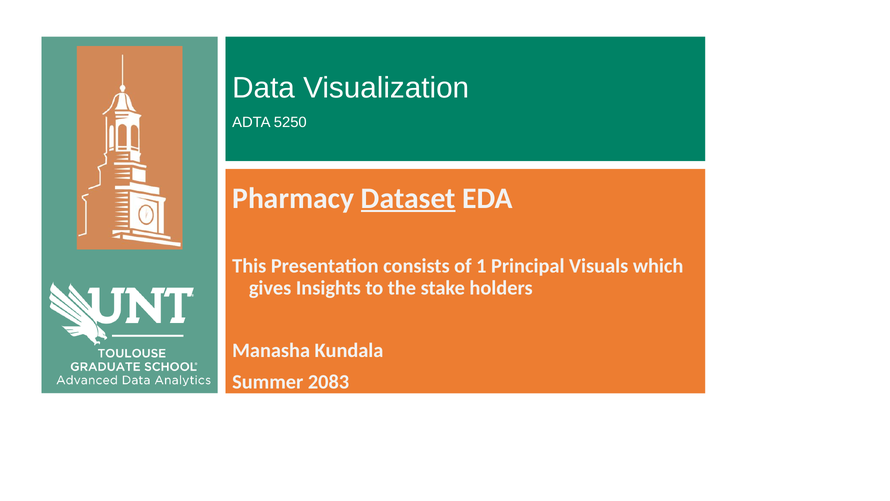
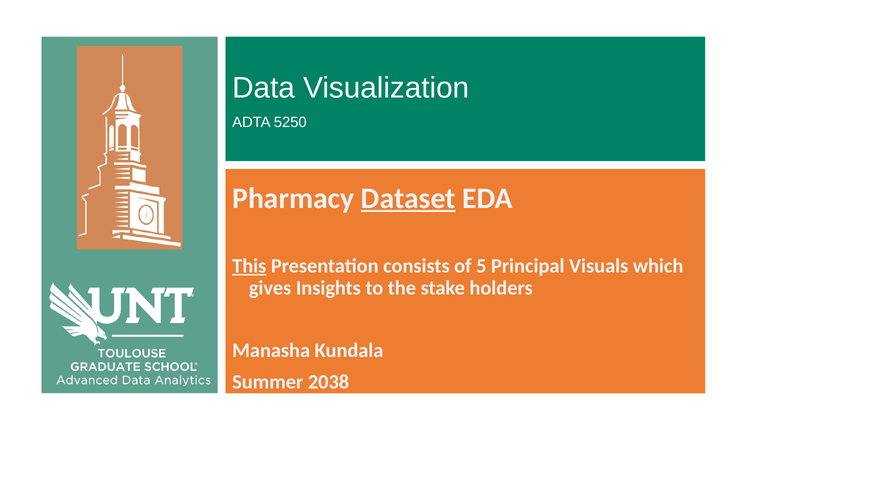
This underline: none -> present (249, 266)
1: 1 -> 5 (481, 266)
2083: 2083 -> 2038 (329, 382)
